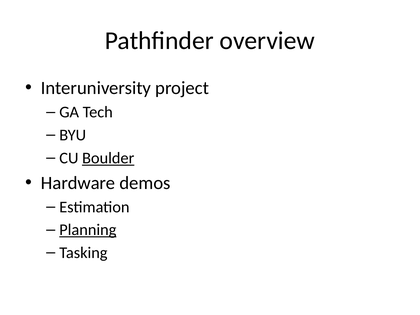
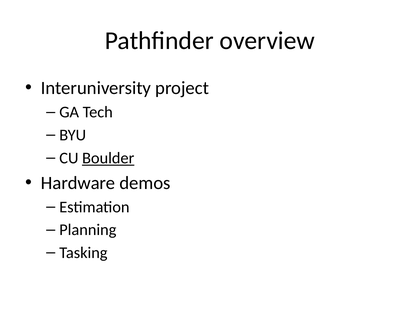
Planning underline: present -> none (88, 230)
